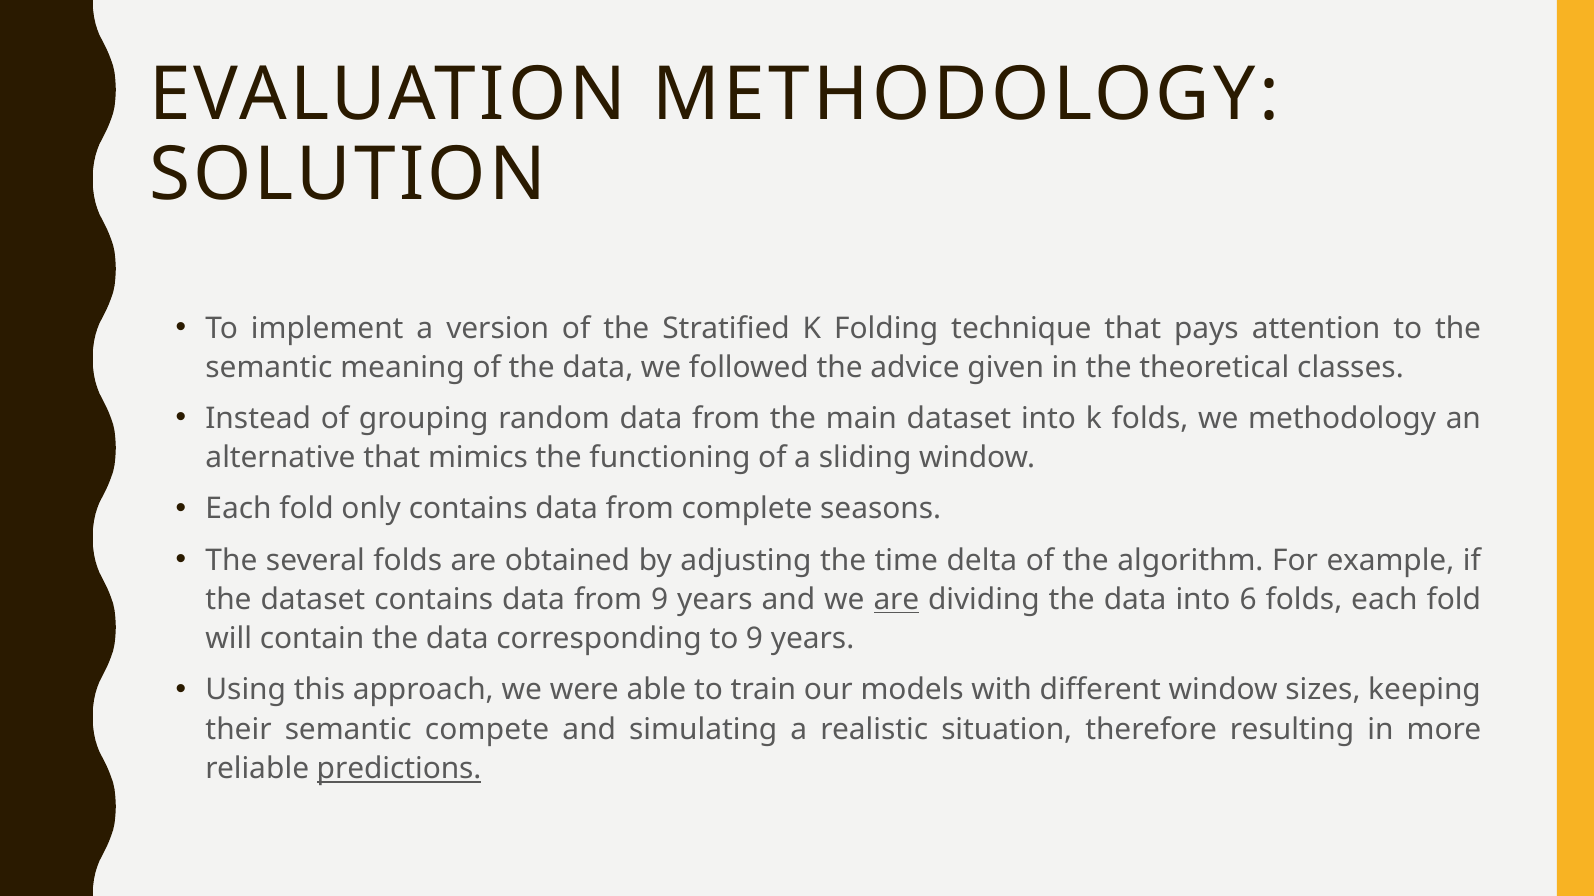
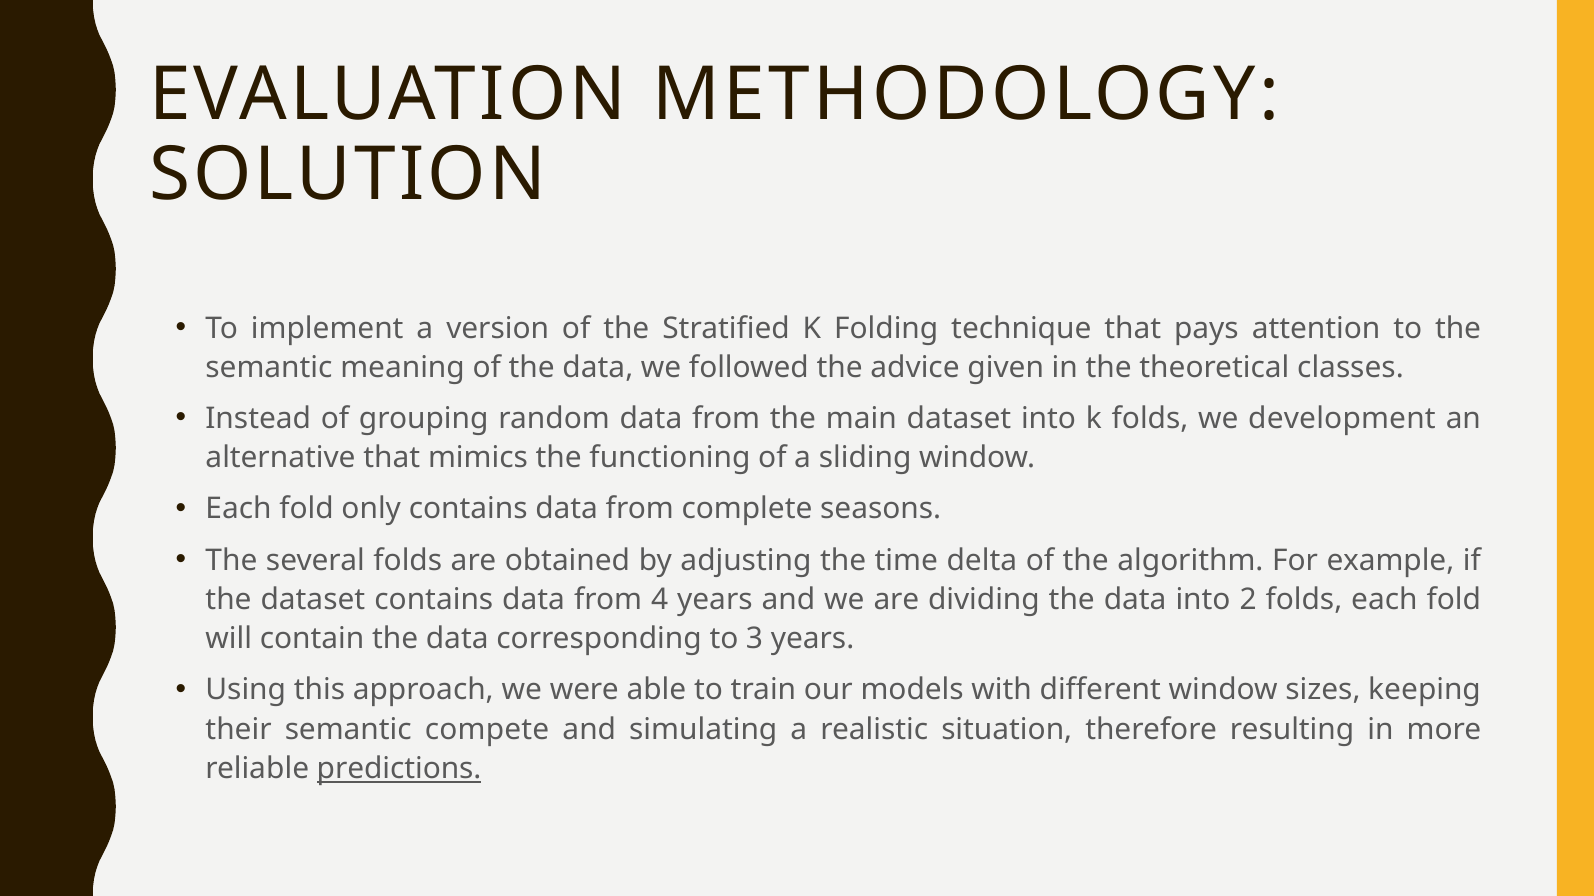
we methodology: methodology -> development (1342, 419)
from 9: 9 -> 4 (660, 600)
are underline: present -> none (896, 600)
6: 6 -> 2 (1248, 600)
to 9: 9 -> 3 (755, 639)
